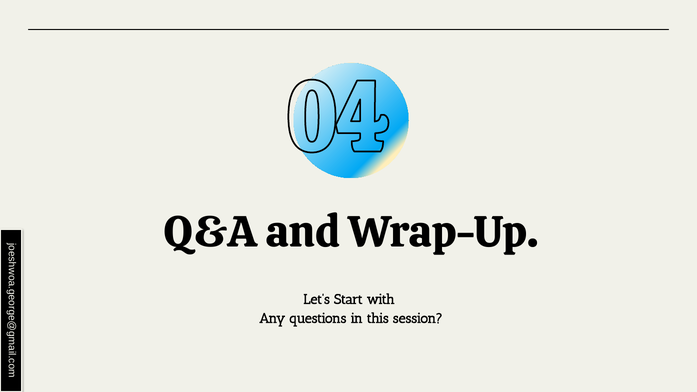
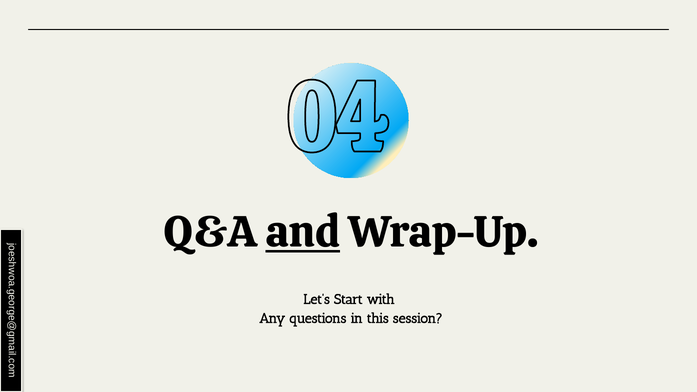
and underline: none -> present (303, 232)
